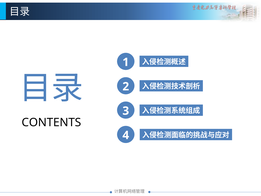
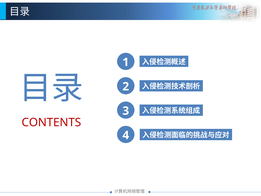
CONTENTS colour: black -> red (51, 122)
